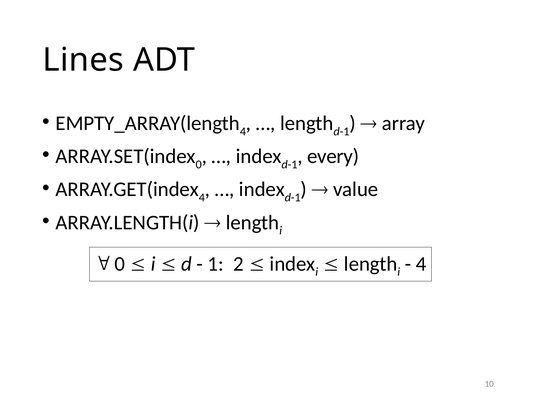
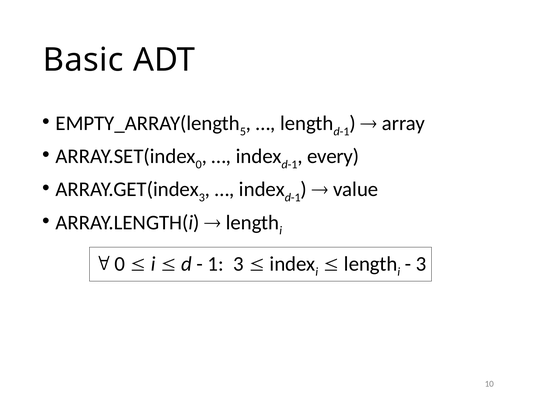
Lines: Lines -> Basic (83, 60)
4: 4 -> 5 (243, 131)
4: 4 -> 3 (202, 198)
1 2: 2 -> 3 (238, 264)
4: 4 -> 3 (421, 264)
